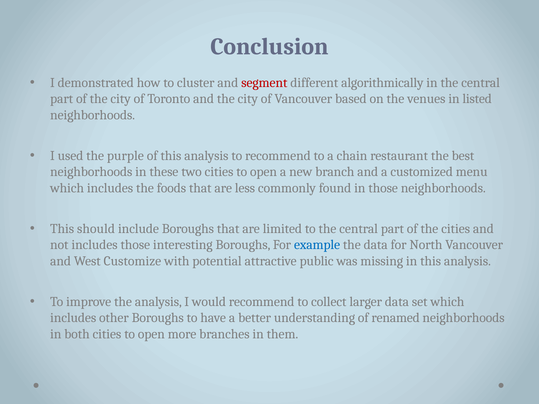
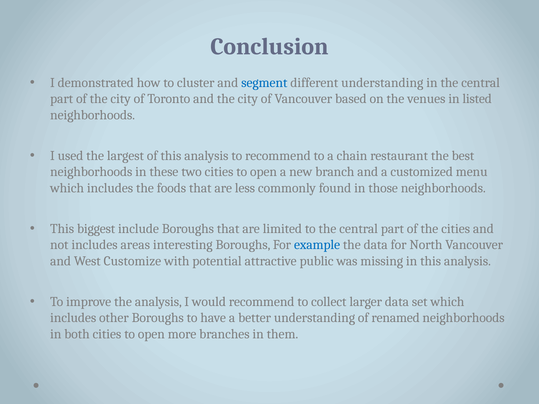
segment colour: red -> blue (264, 83)
different algorithmically: algorithmically -> understanding (382, 83)
purple: purple -> largest (125, 156)
should: should -> biggest (96, 229)
includes those: those -> areas (135, 245)
